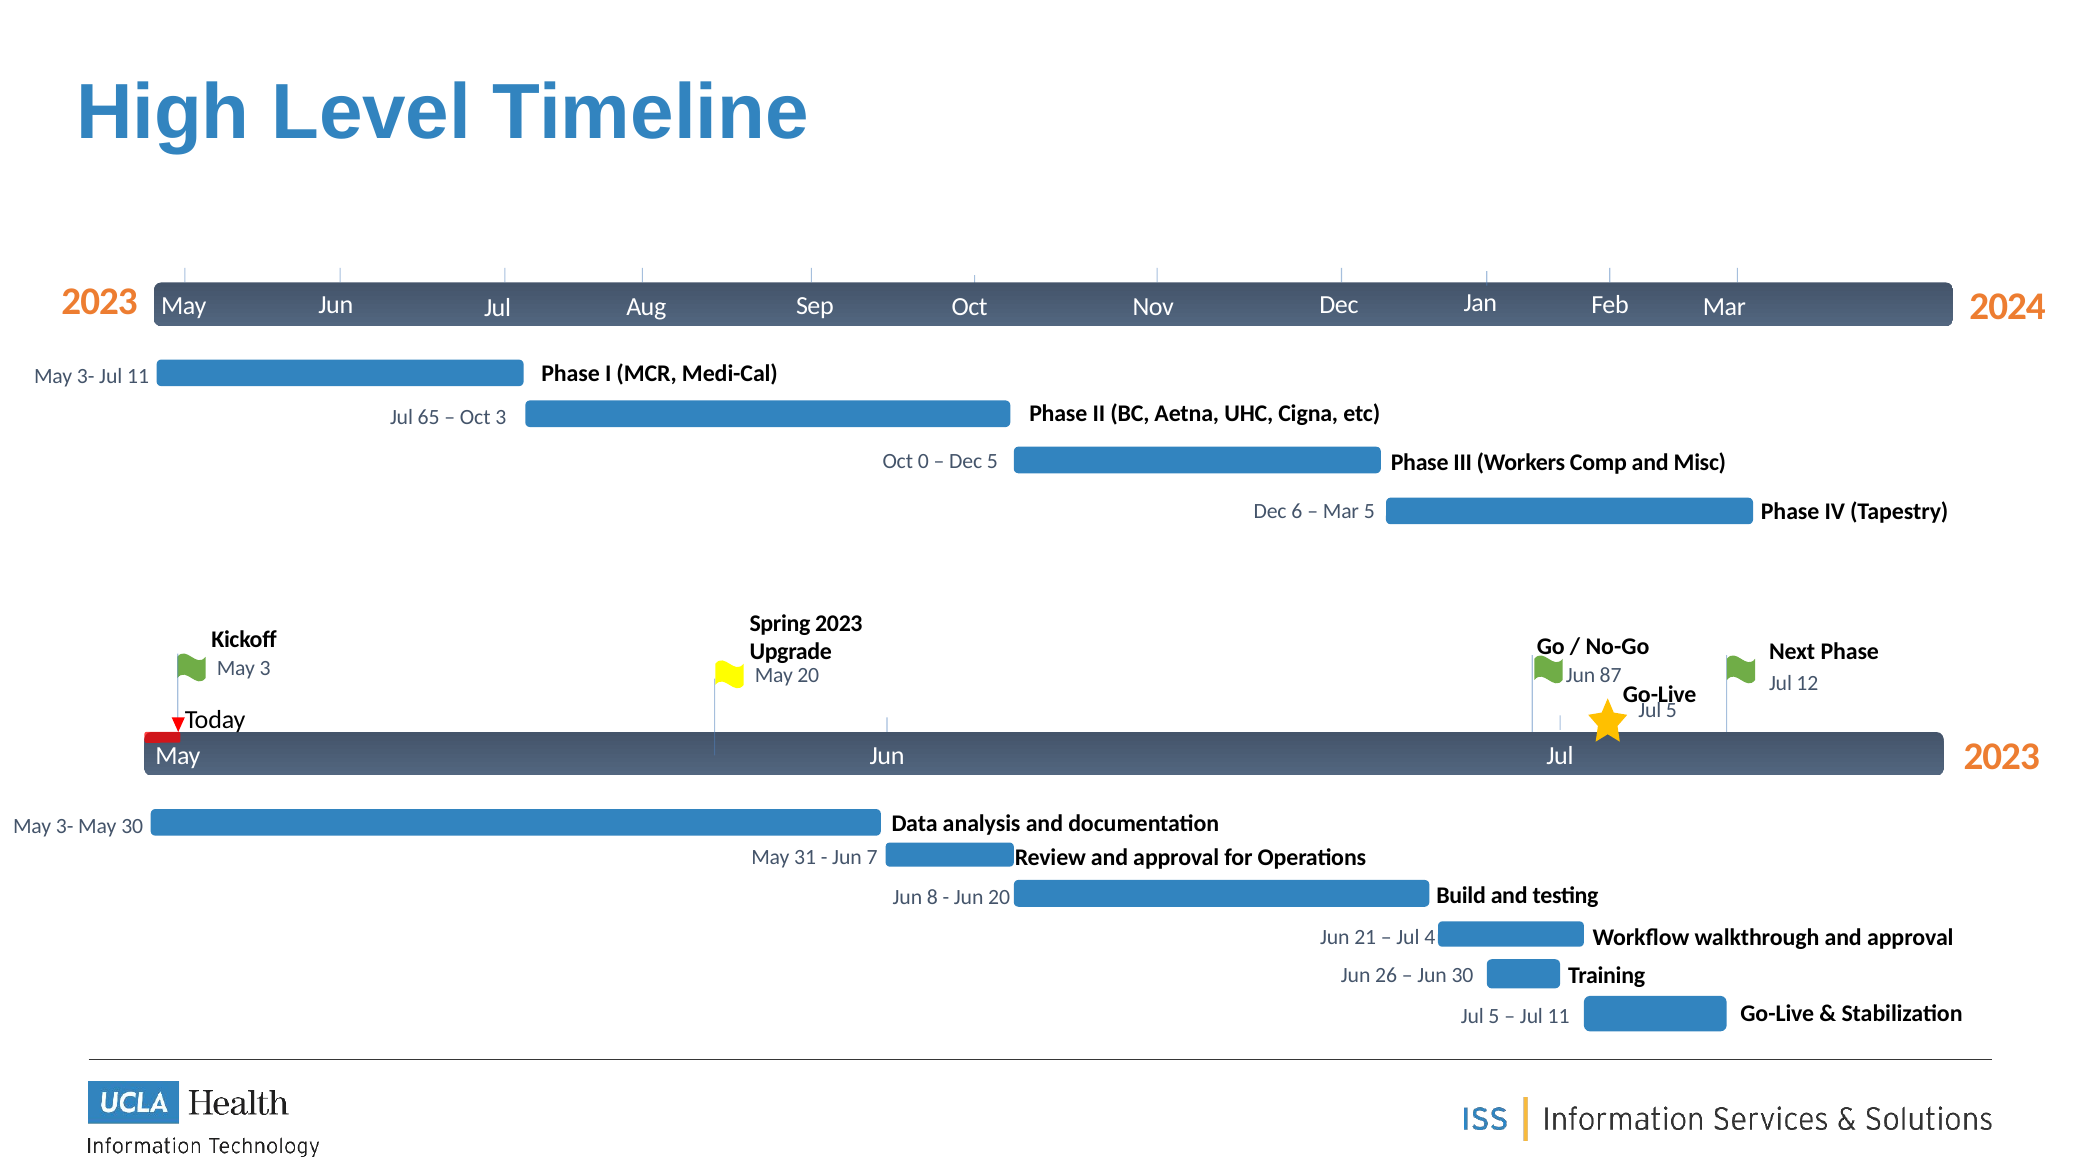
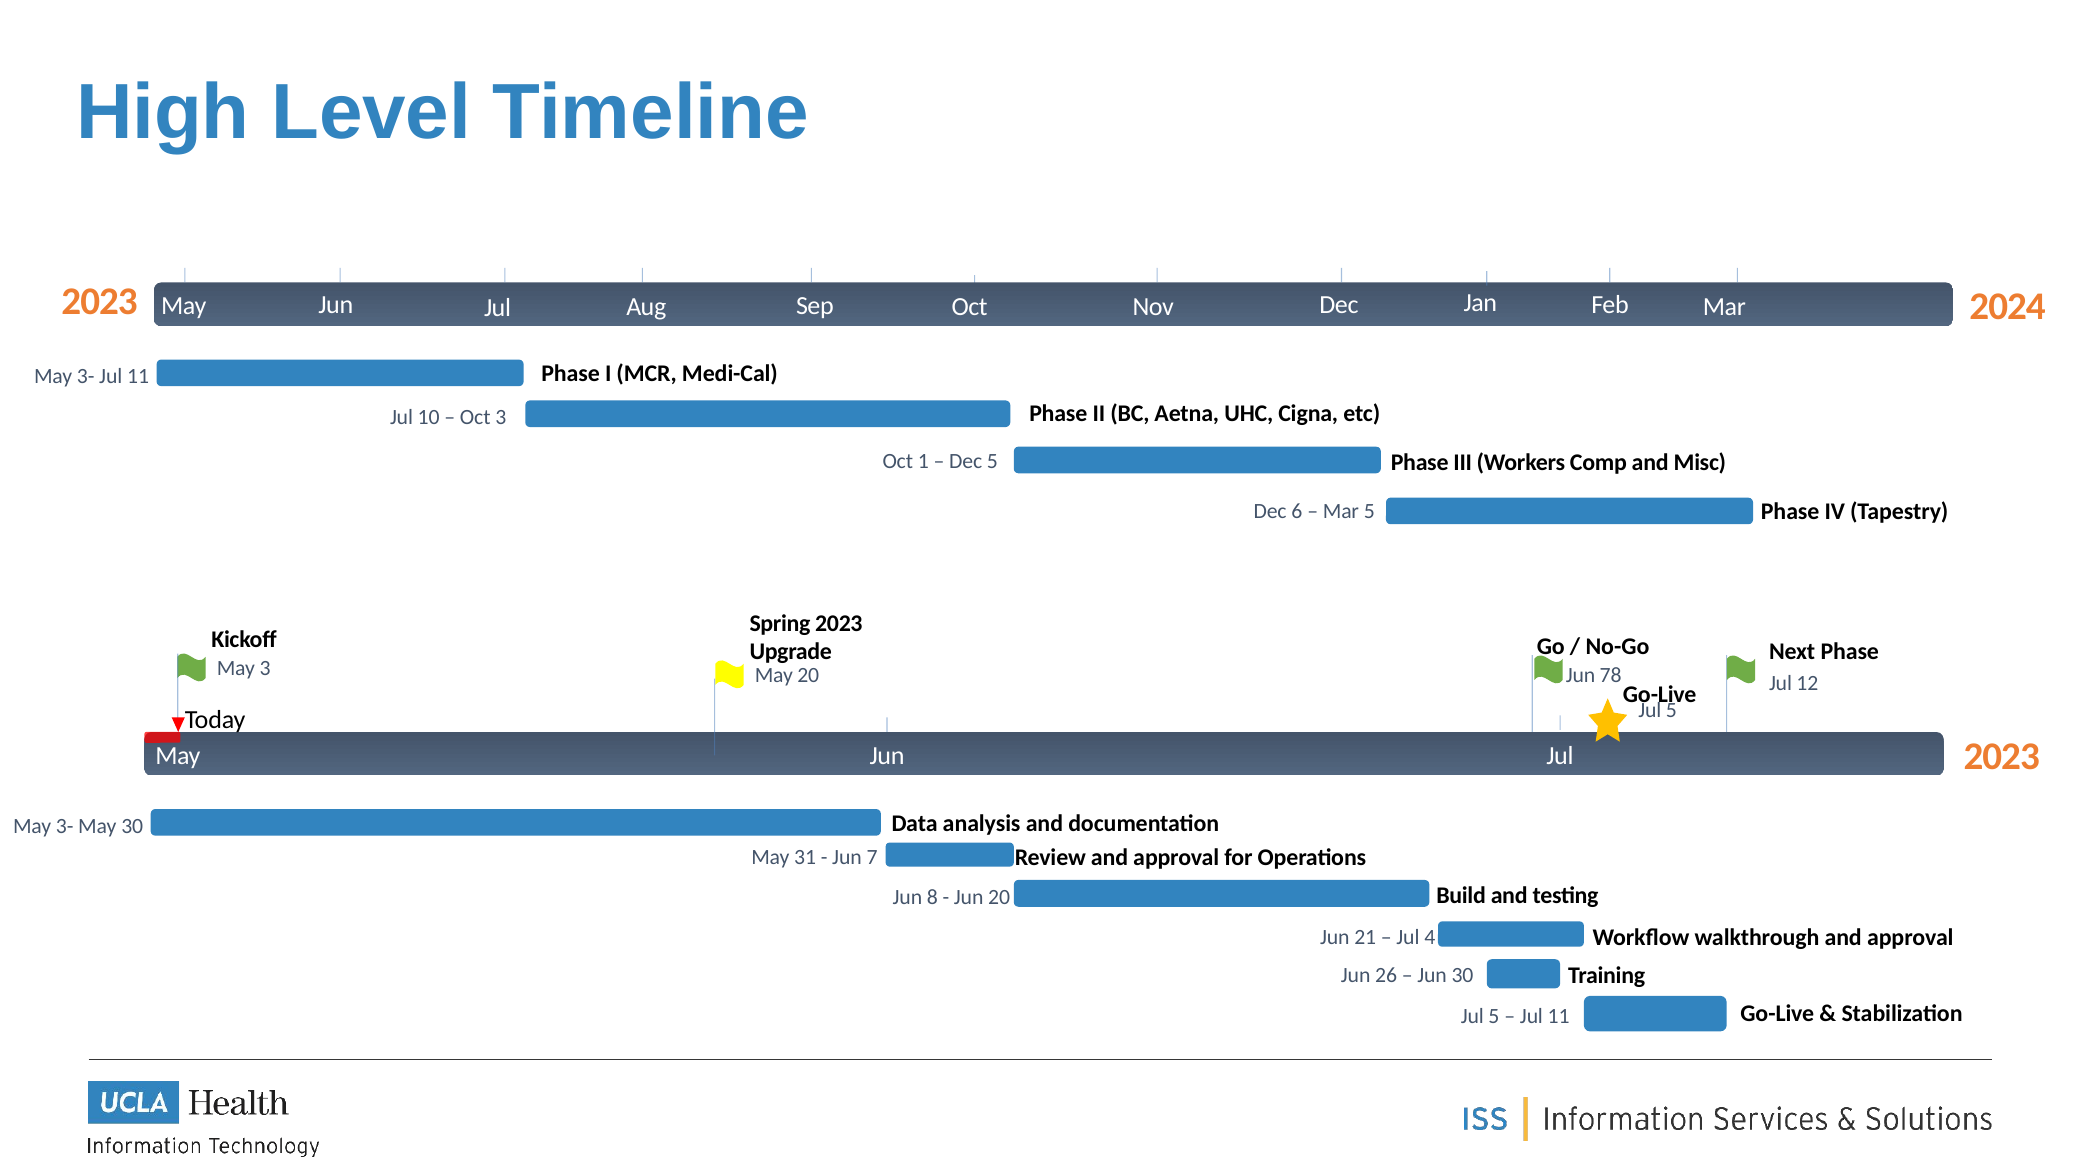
65: 65 -> 10 (429, 417)
0: 0 -> 1 (923, 461)
87: 87 -> 78 (1611, 676)
